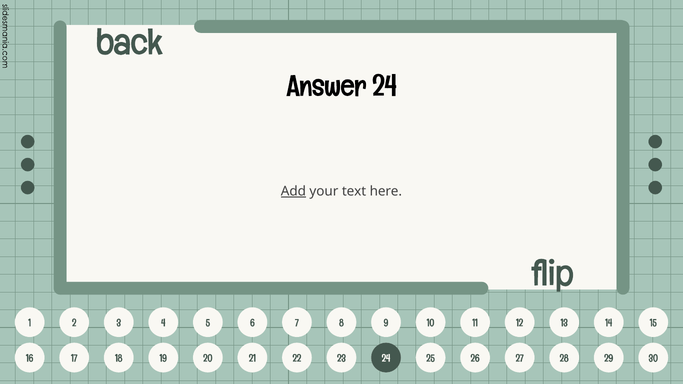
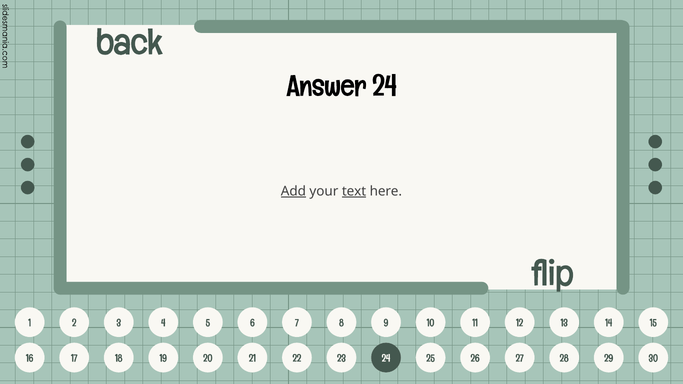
text underline: none -> present (354, 191)
